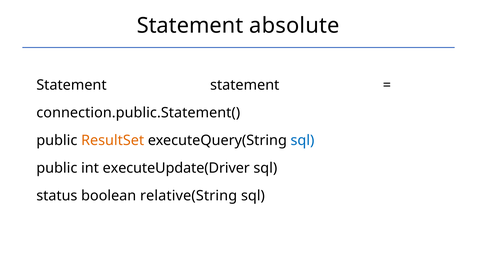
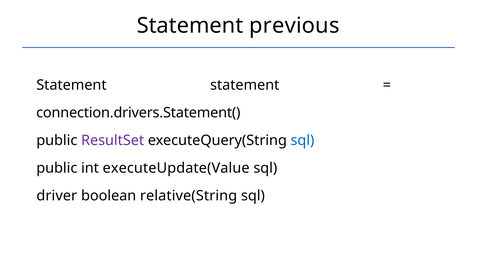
absolute: absolute -> previous (294, 26)
connection.public.Statement(: connection.public.Statement( -> connection.drivers.Statement( (138, 113)
ResultSet colour: orange -> purple (113, 141)
executeUpdate(Driver: executeUpdate(Driver -> executeUpdate(Value (176, 168)
status: status -> driver (57, 196)
